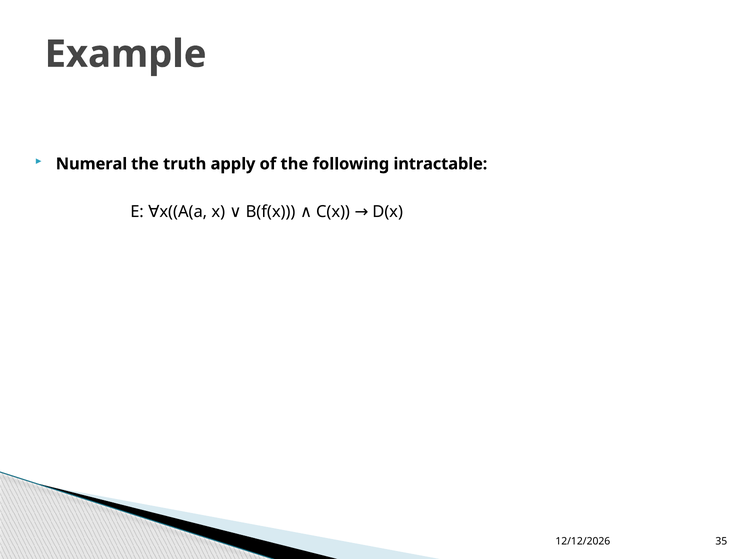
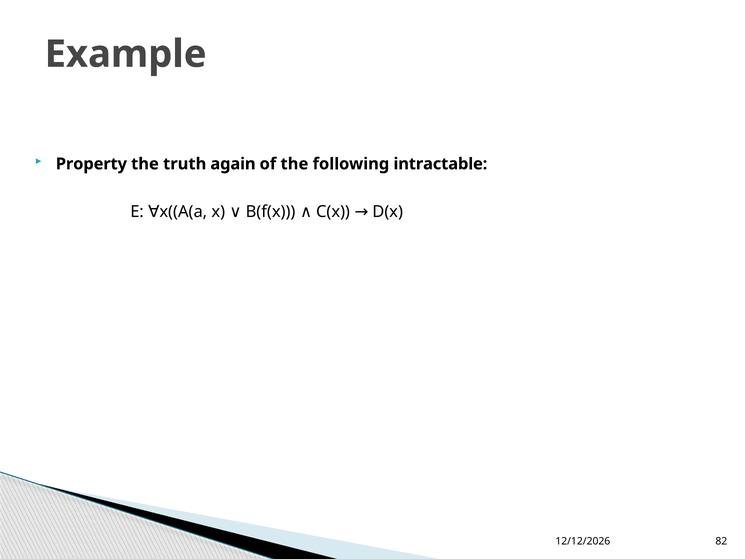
Numeral: Numeral -> Property (91, 164)
apply: apply -> again (233, 164)
35: 35 -> 82 (721, 541)
